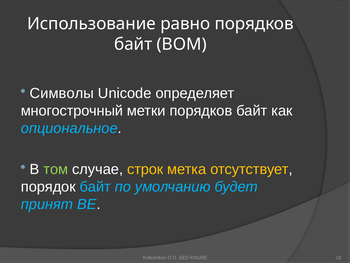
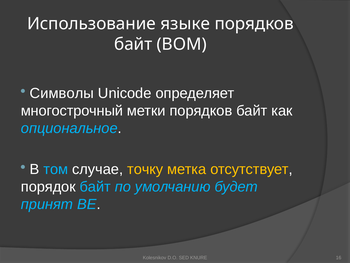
равно: равно -> языке (185, 24)
том colour: light green -> light blue (56, 169)
строк: строк -> точку (145, 169)
